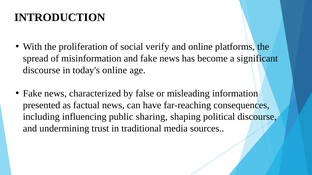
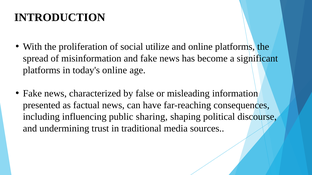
verify: verify -> utilize (157, 47)
discourse: discourse -> platforms (42, 70)
